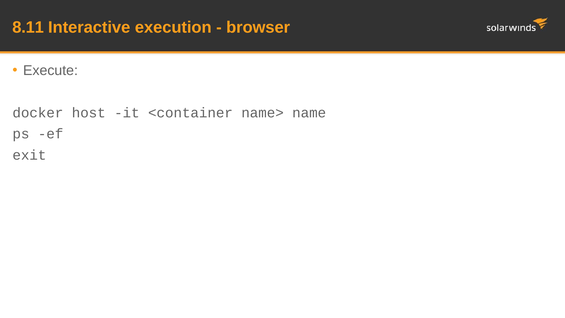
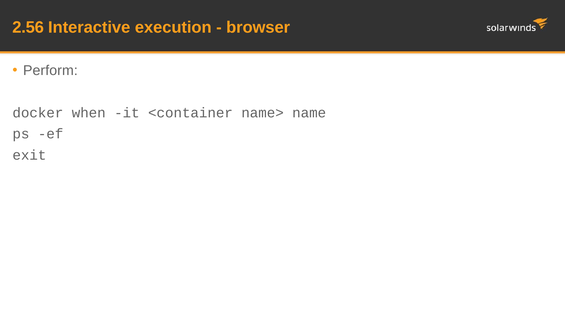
8.11: 8.11 -> 2.56 (28, 27)
Execute: Execute -> Perform (50, 70)
host: host -> when (89, 113)
